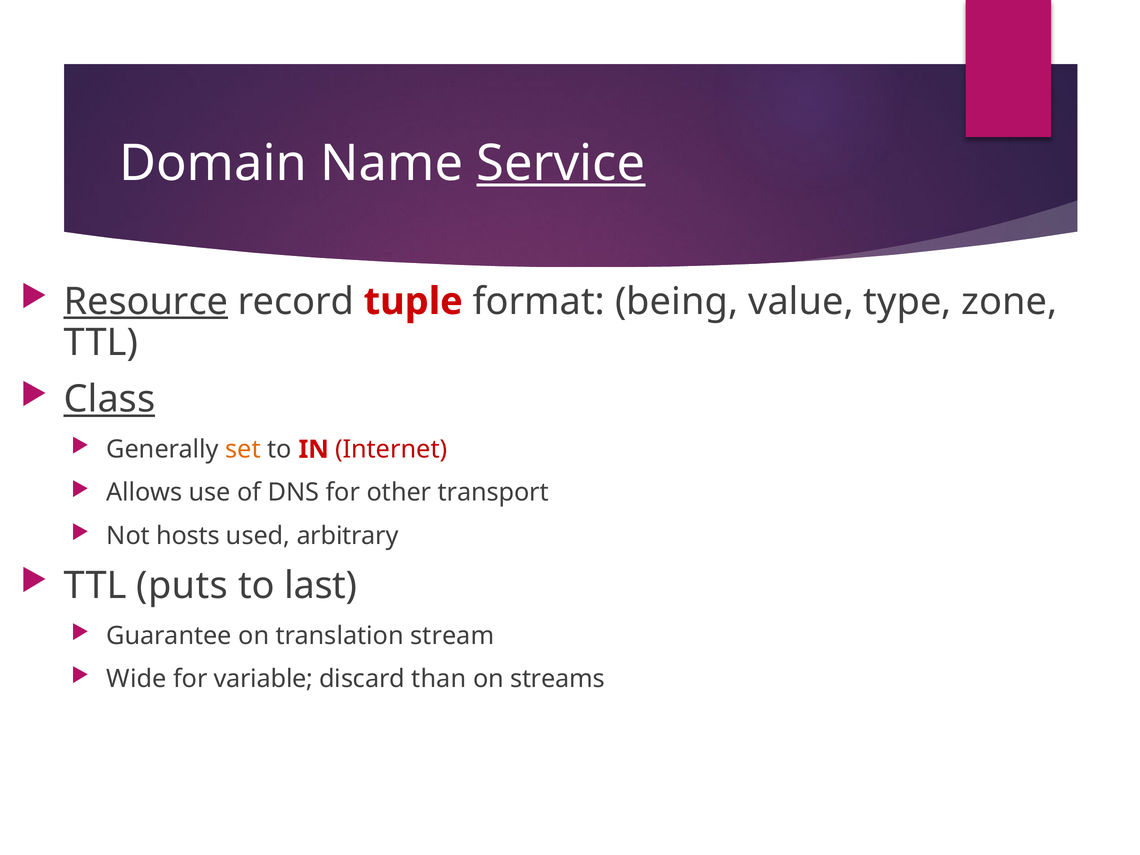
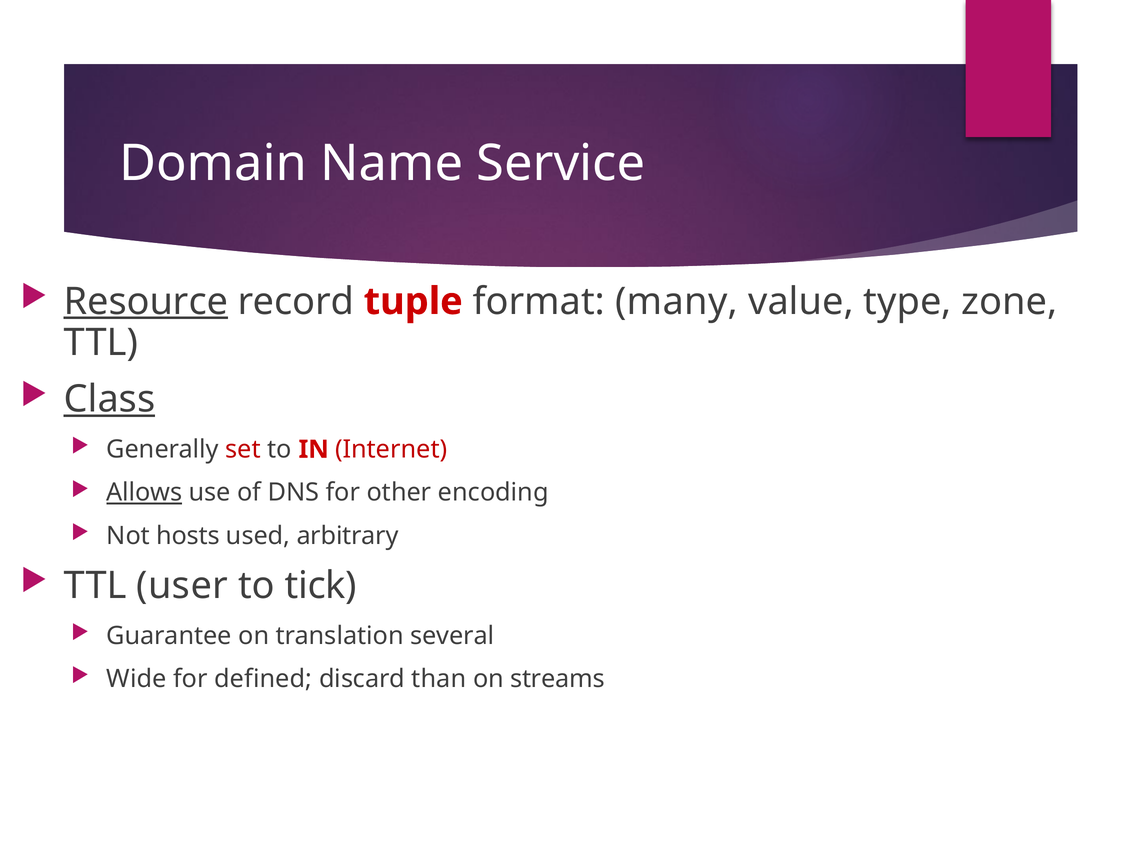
Service underline: present -> none (561, 163)
being: being -> many (677, 301)
set colour: orange -> red (243, 449)
Allows underline: none -> present (144, 493)
transport: transport -> encoding (493, 493)
puts: puts -> user (182, 586)
last: last -> tick (321, 586)
stream: stream -> several (452, 636)
variable: variable -> defined (263, 679)
